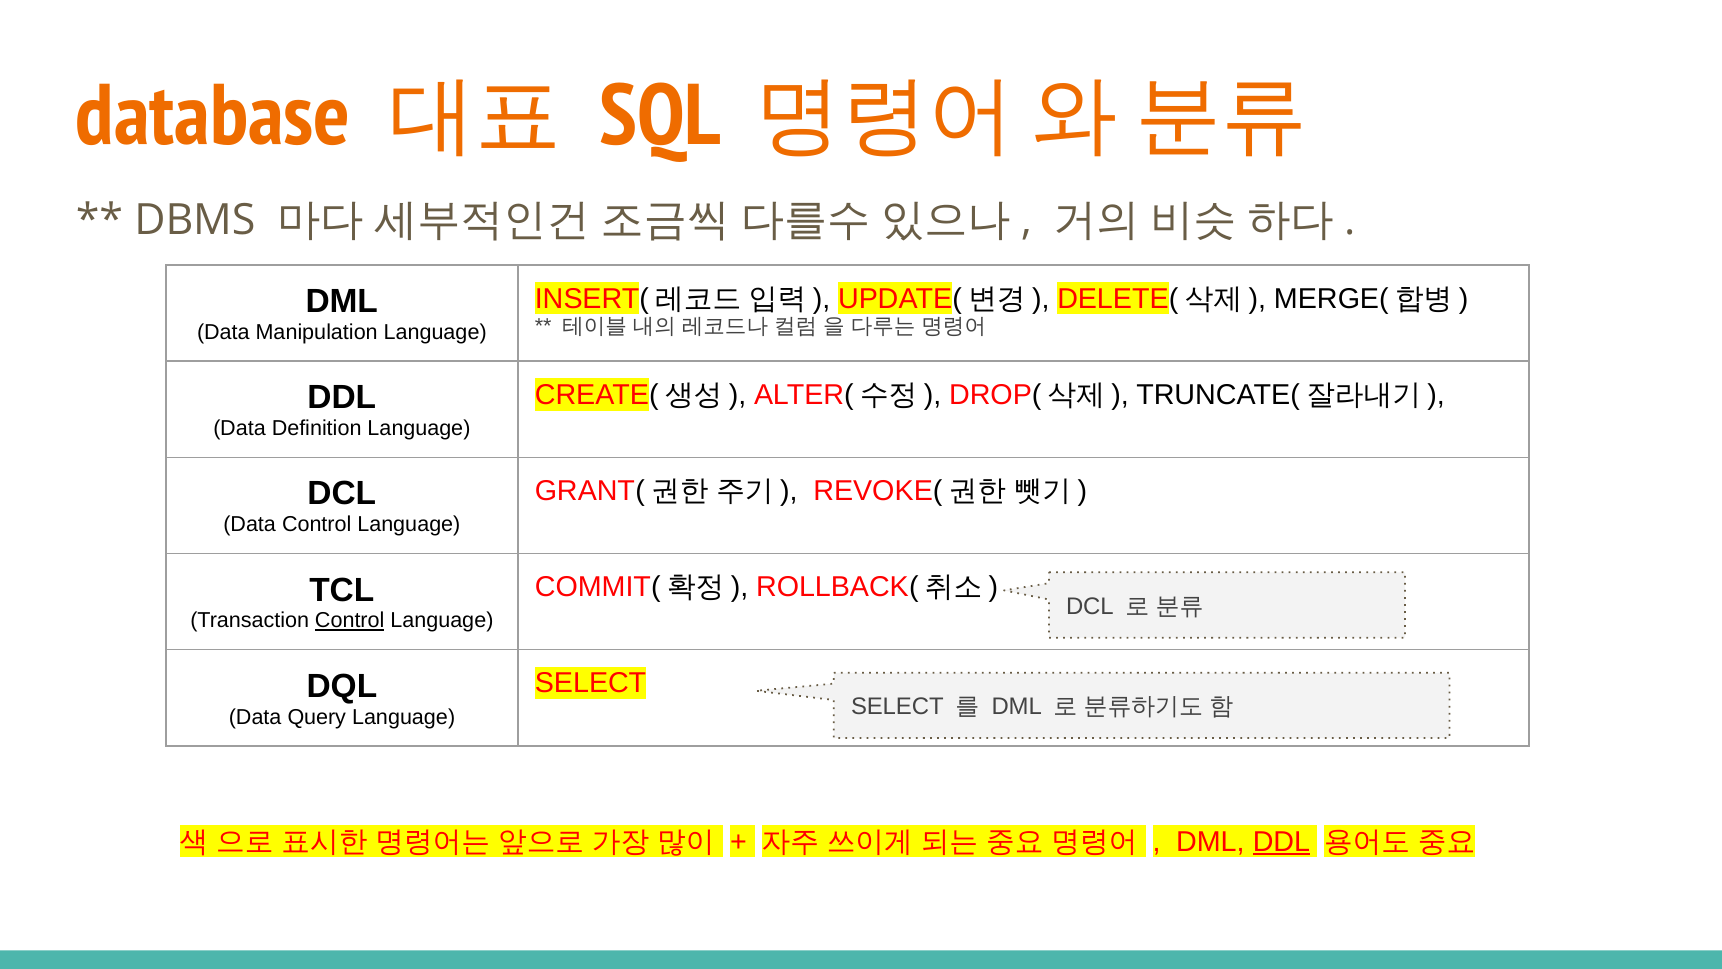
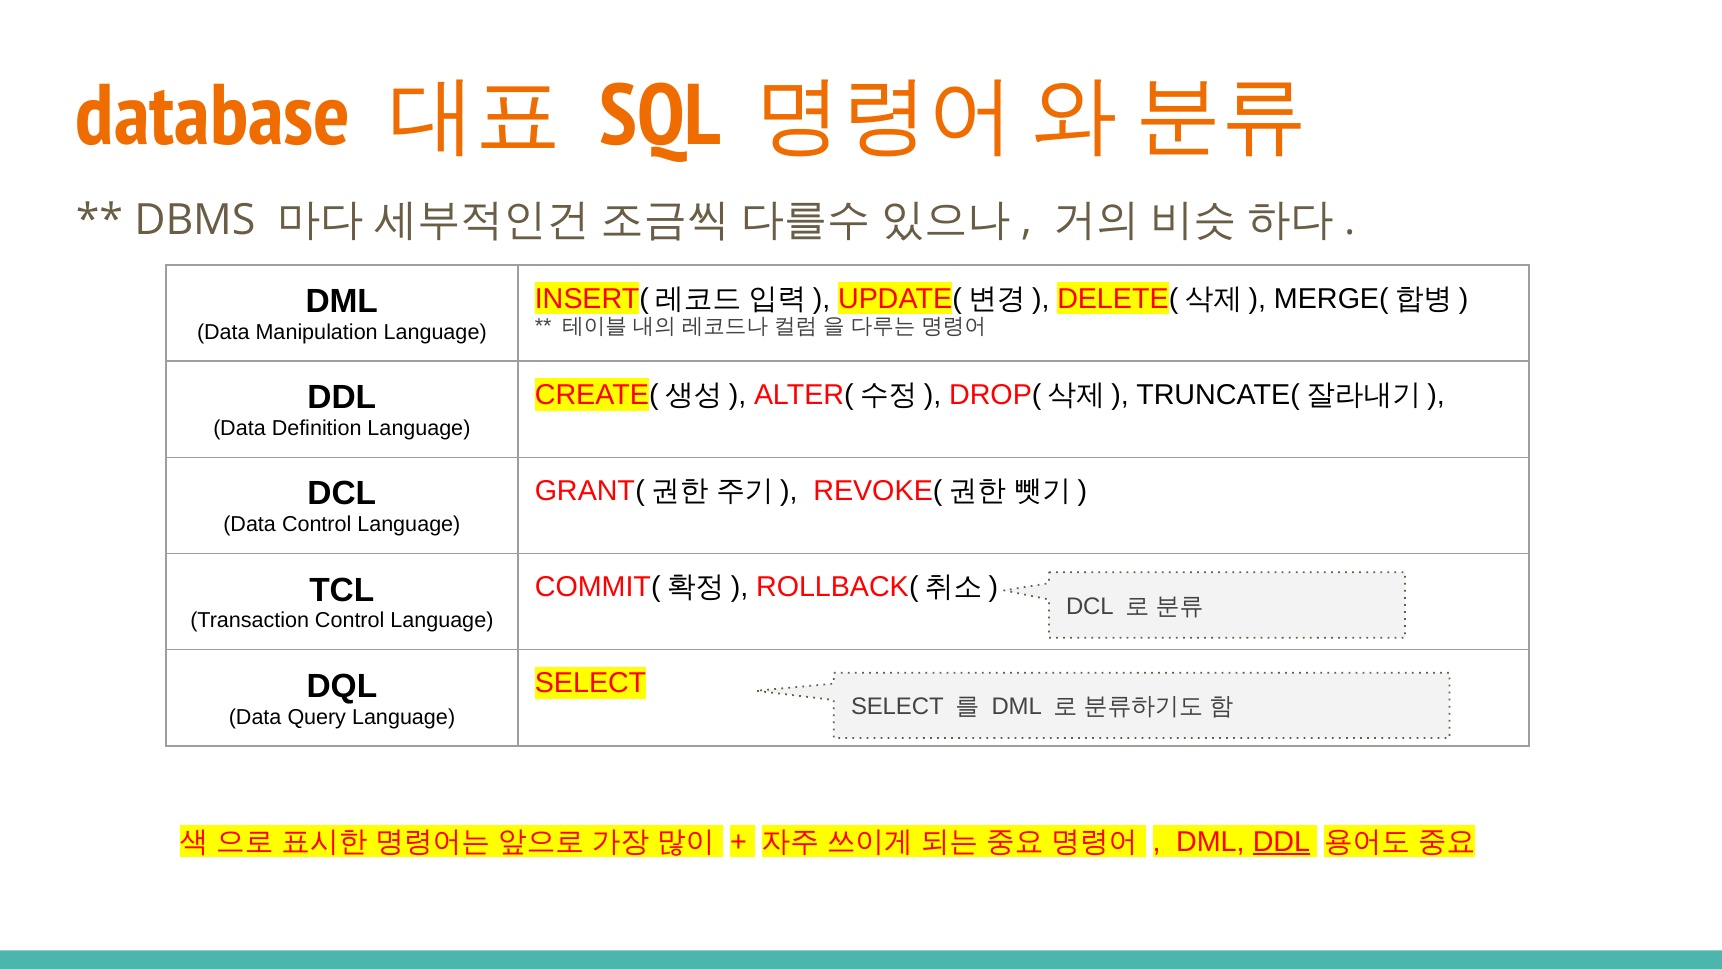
Control underline: present -> none (350, 621)
